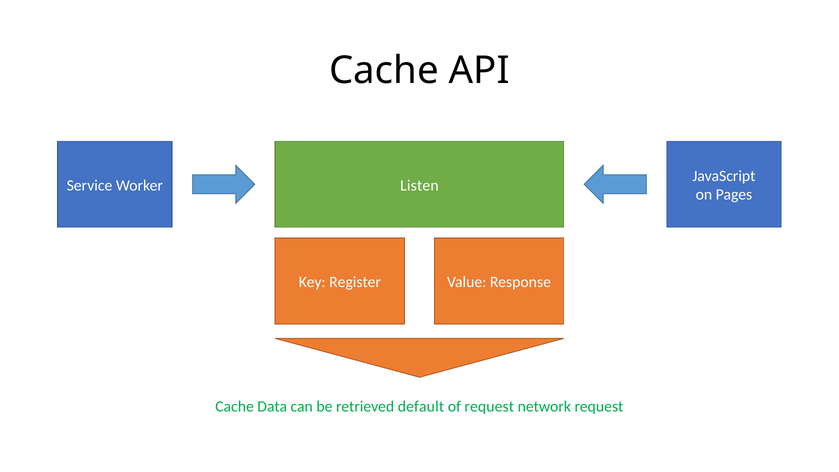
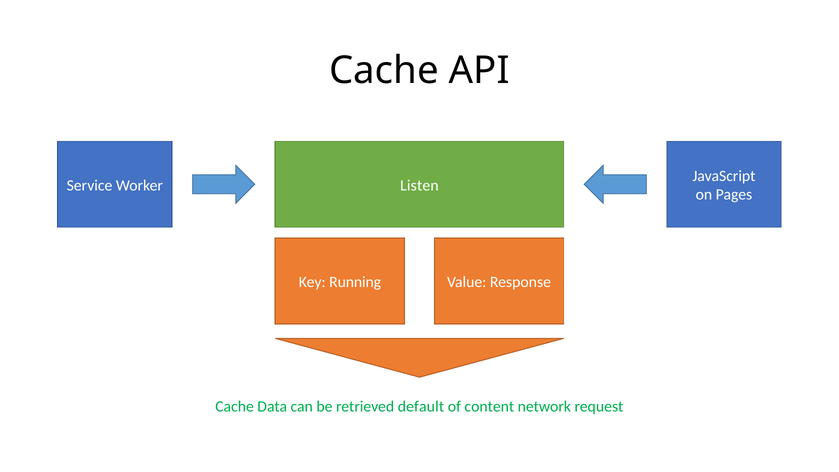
Register: Register -> Running (355, 282)
of request: request -> content (489, 406)
